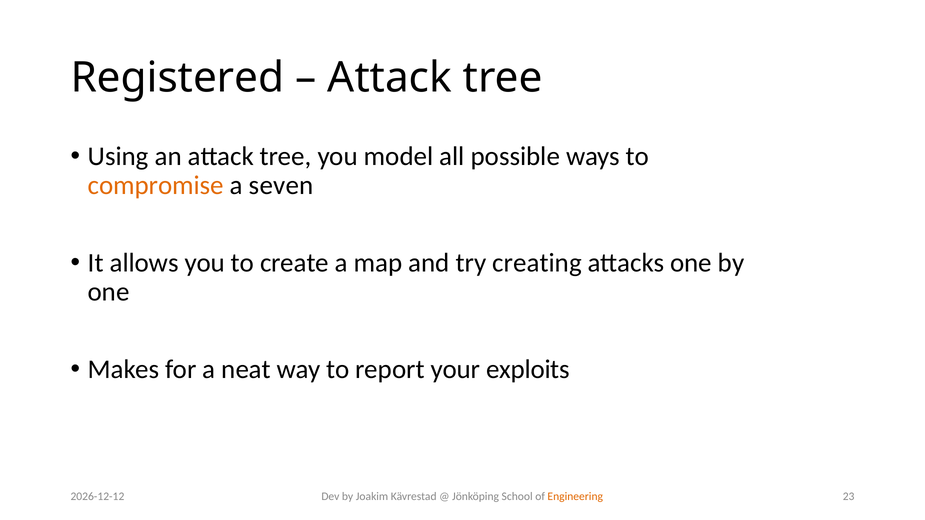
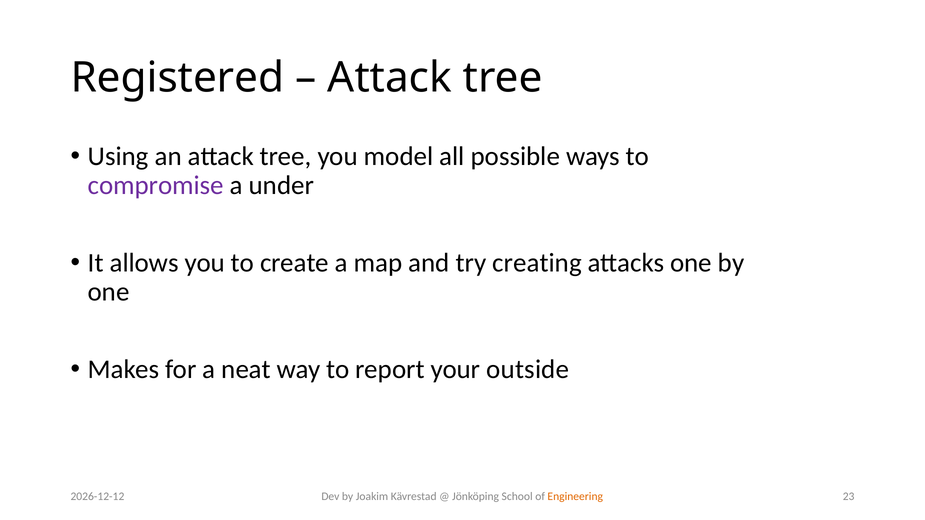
compromise colour: orange -> purple (156, 186)
seven: seven -> under (281, 186)
exploits: exploits -> outside (528, 370)
